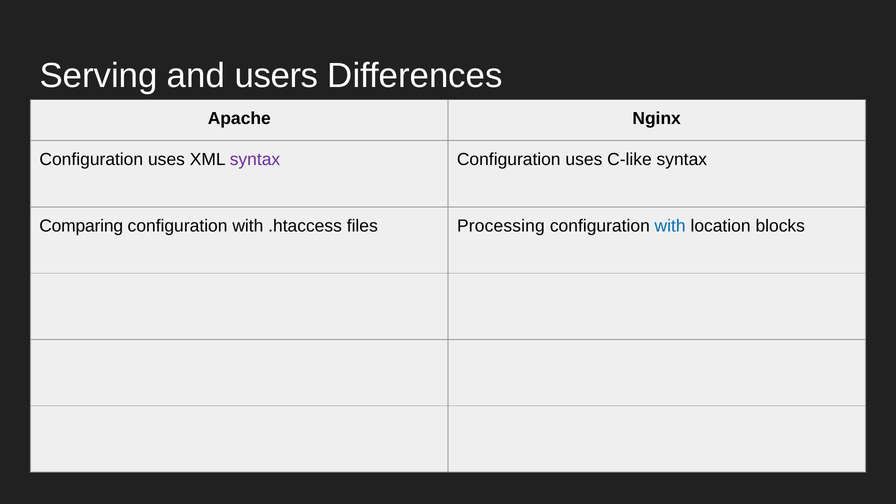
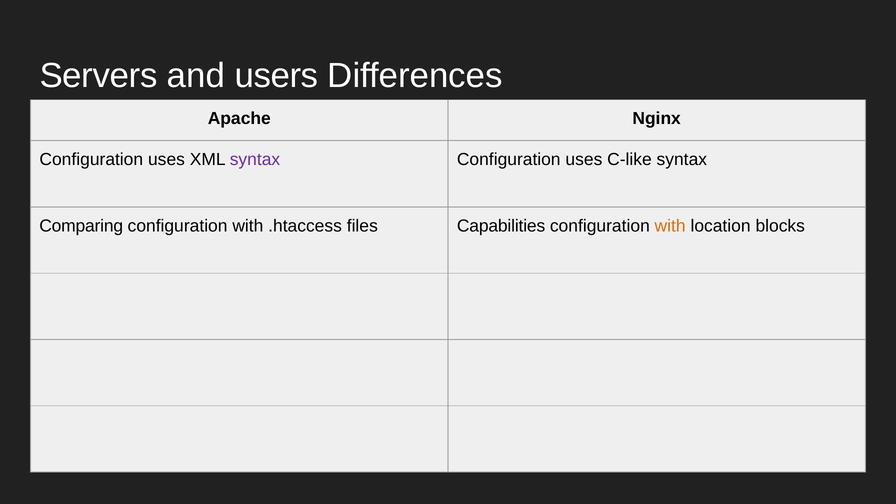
Serving: Serving -> Servers (99, 76)
Processing: Processing -> Capabilities (501, 226)
with colour: blue -> orange (670, 226)
